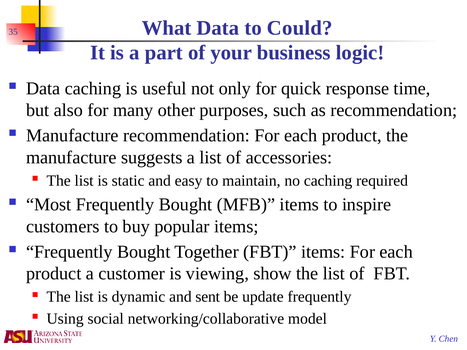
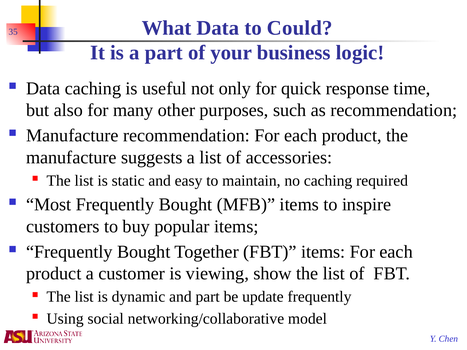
and sent: sent -> part (208, 297)
